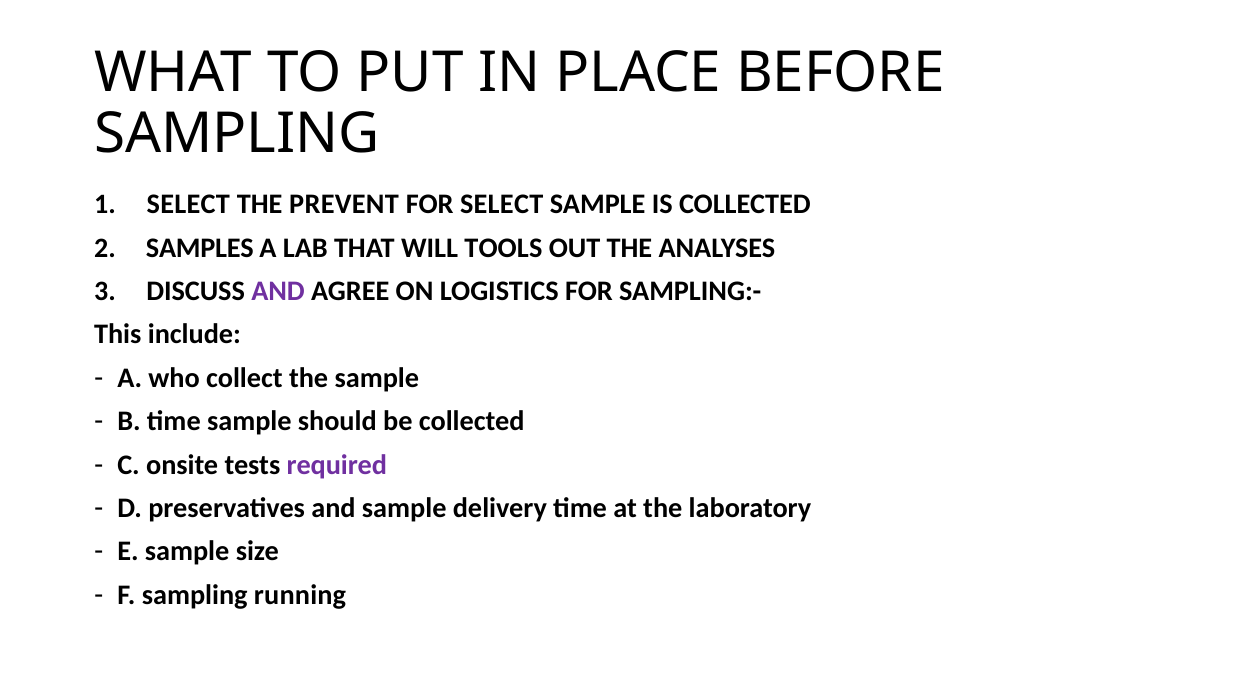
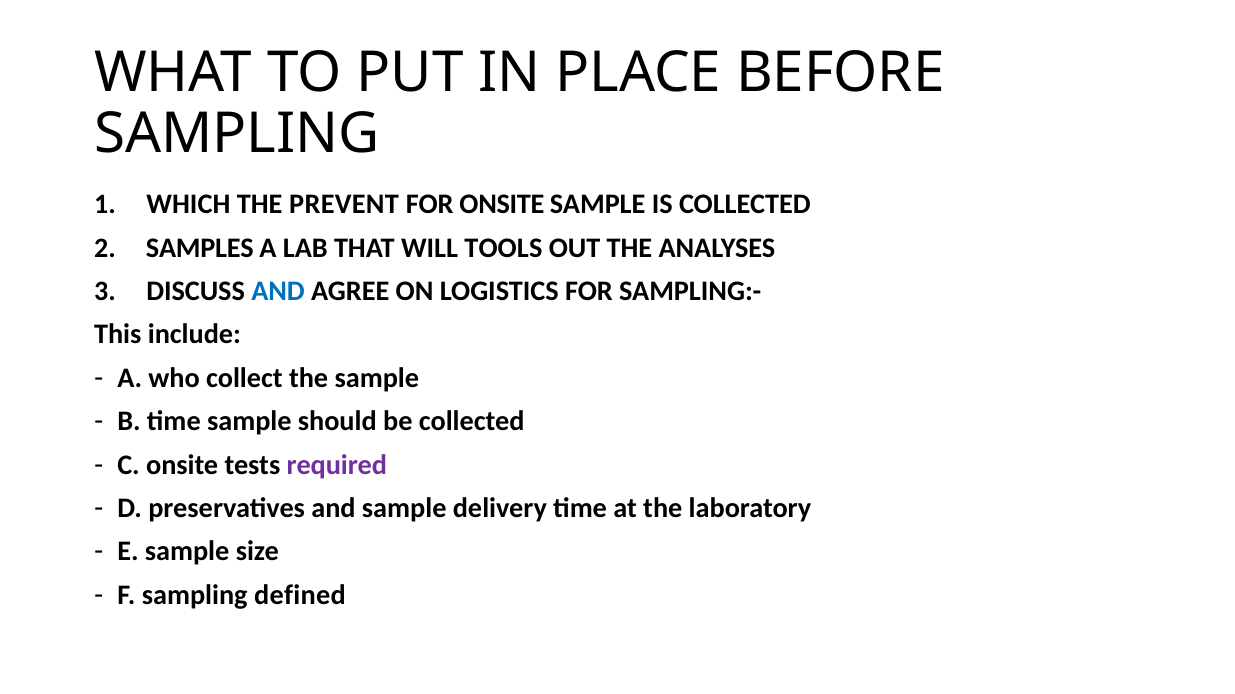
SELECT: SELECT -> WHICH (188, 205)
FOR SELECT: SELECT -> ONSITE (502, 205)
AND colour: purple -> blue (278, 292)
running: running -> defined (300, 596)
